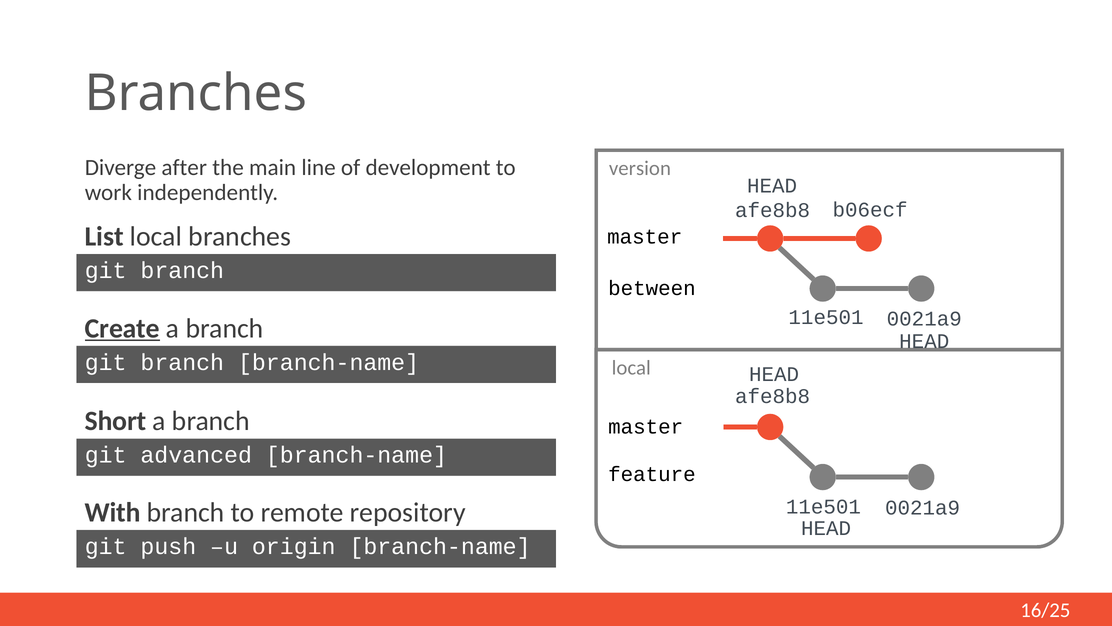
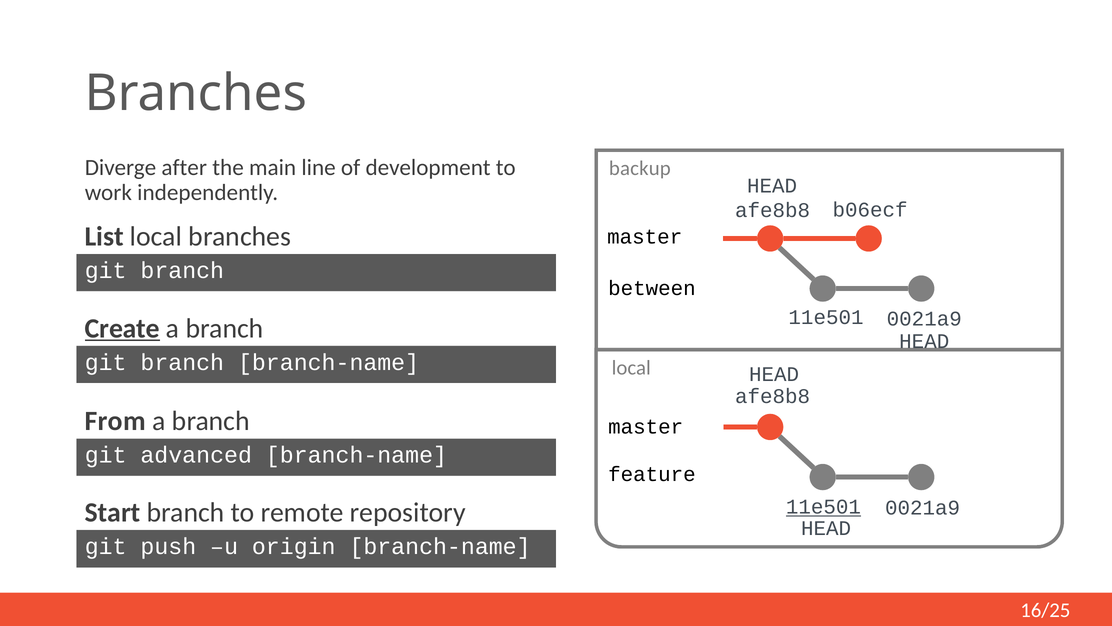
version: version -> backup (640, 168)
Short: Short -> From (115, 421)
11e501 underline: none -> present (823, 507)
With: With -> Start (113, 512)
